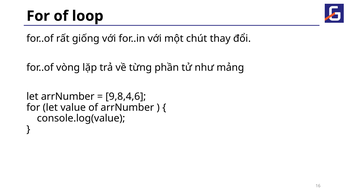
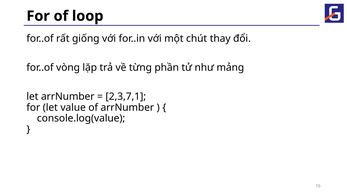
9,8,4,6: 9,8,4,6 -> 2,3,7,1 (126, 97)
